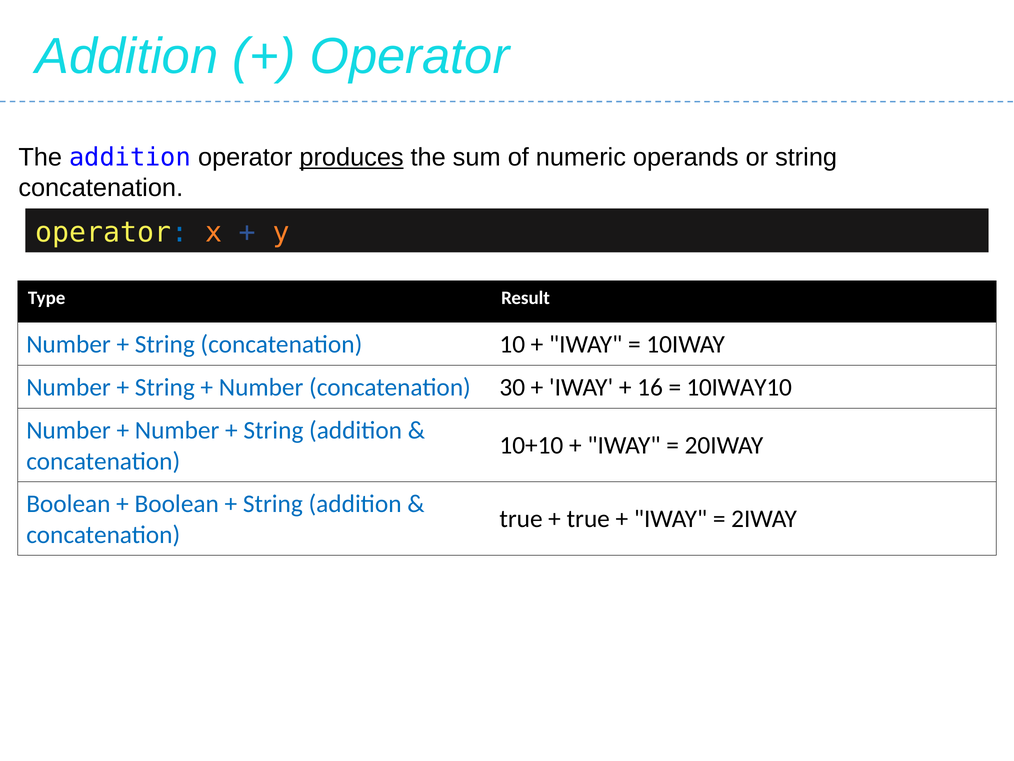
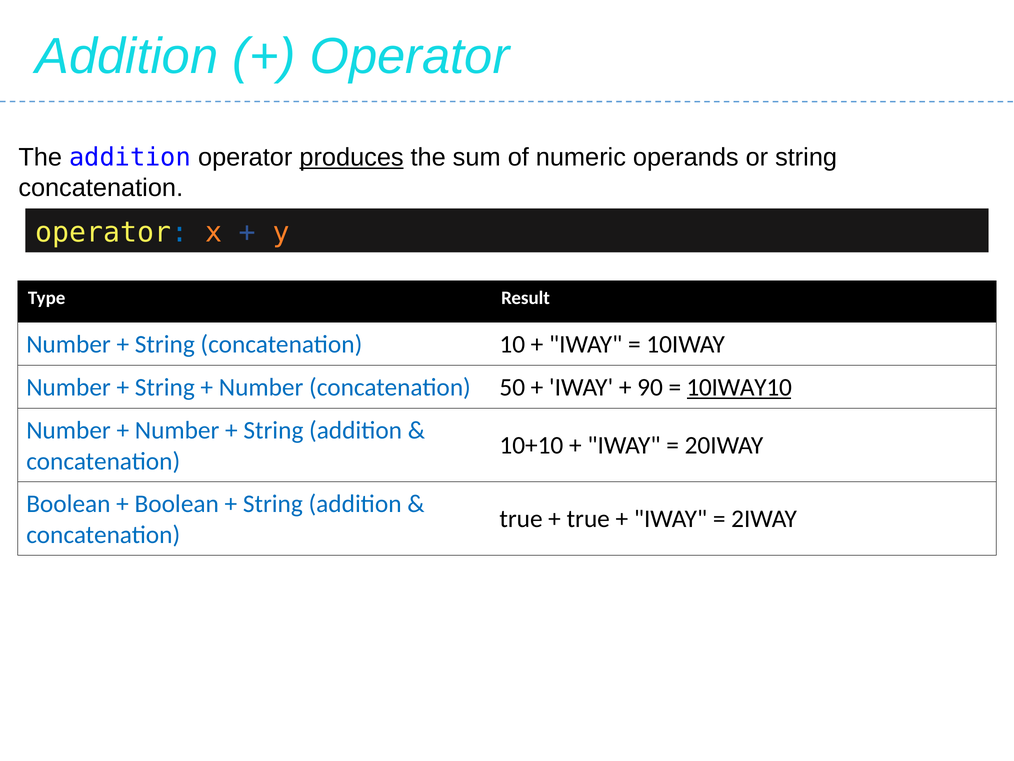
30: 30 -> 50 (512, 387)
16: 16 -> 90 (650, 387)
10IWAY10 underline: none -> present (739, 387)
